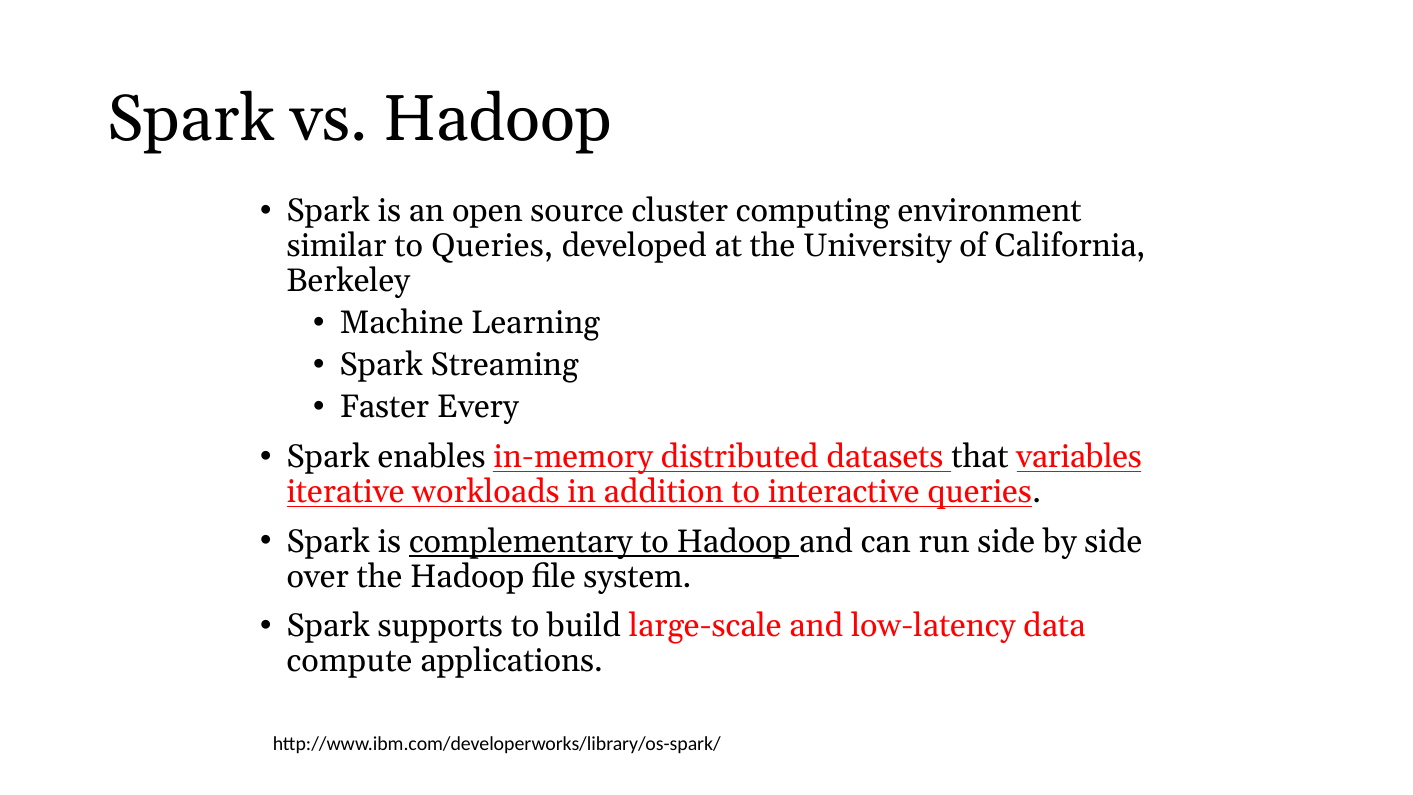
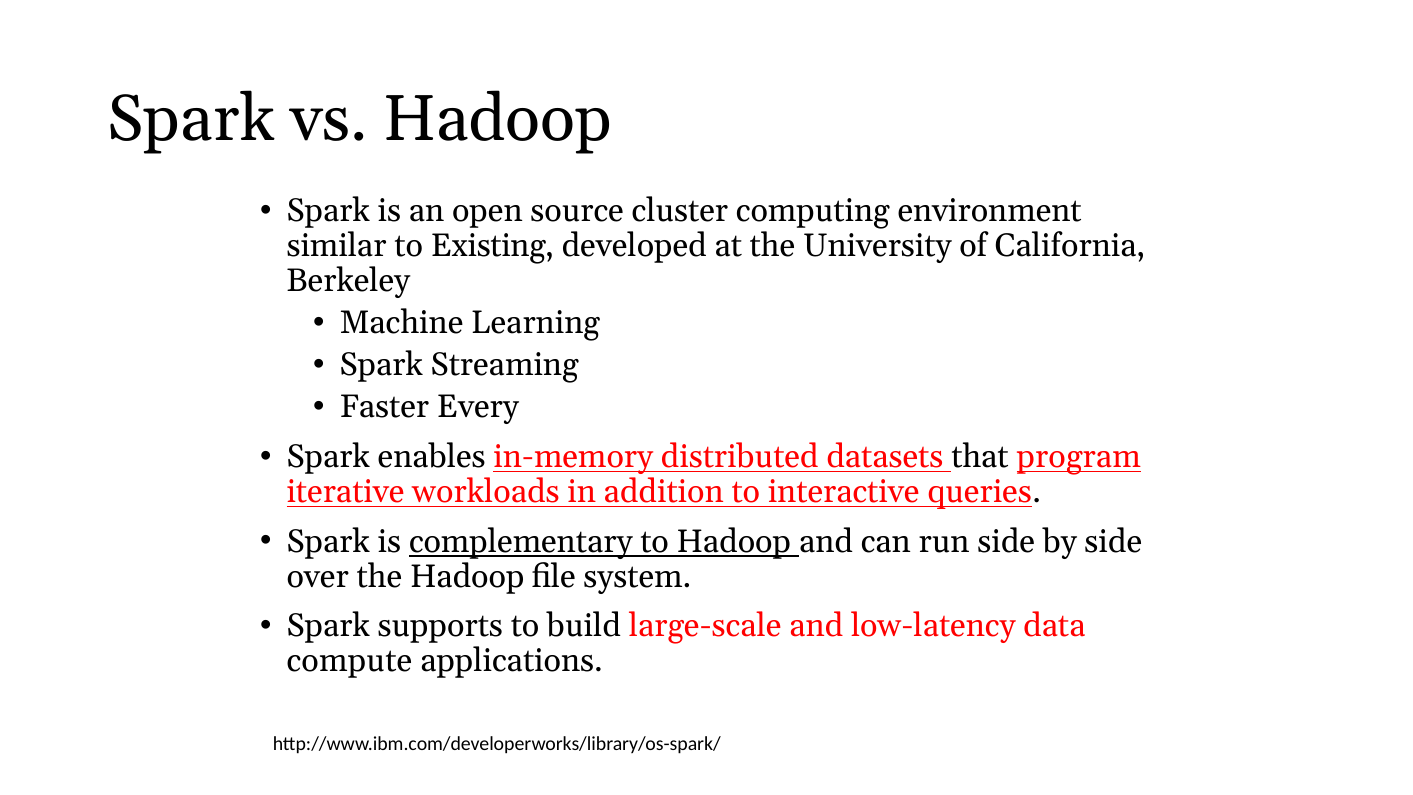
to Queries: Queries -> Existing (492, 245)
variables: variables -> program (1079, 457)
